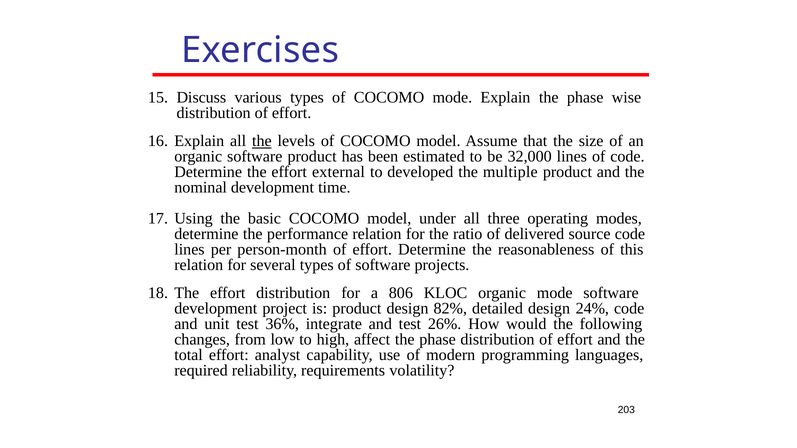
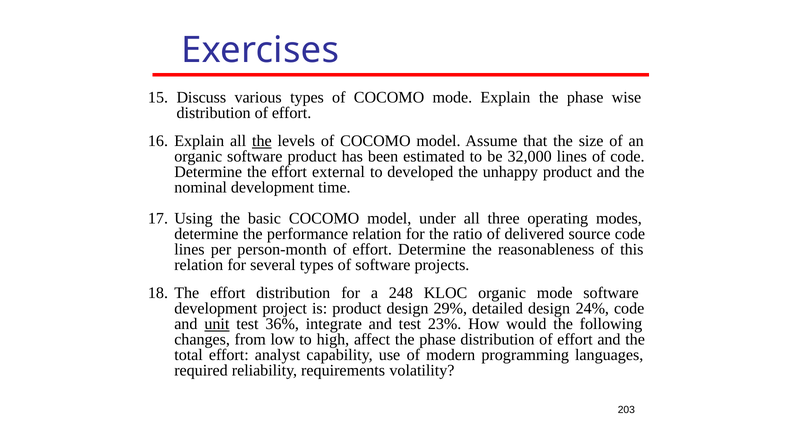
multiple: multiple -> unhappy (510, 172)
806: 806 -> 248 (401, 293)
82%: 82% -> 29% (450, 309)
unit underline: none -> present (217, 324)
26%: 26% -> 23% (445, 324)
